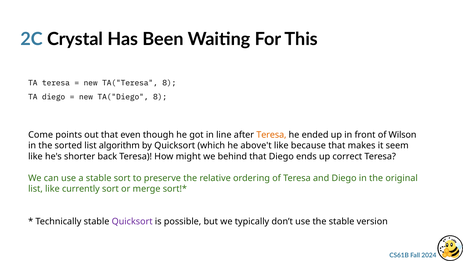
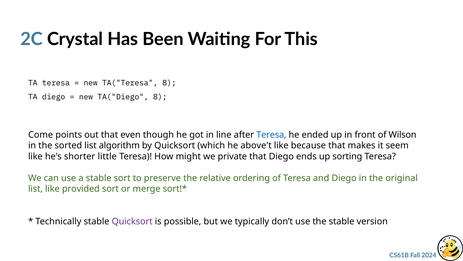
Teresa colour: orange -> blue (271, 135)
back: back -> little (107, 156)
behind: behind -> private (232, 156)
correct: correct -> sorting (347, 156)
currently: currently -> provided (81, 189)
